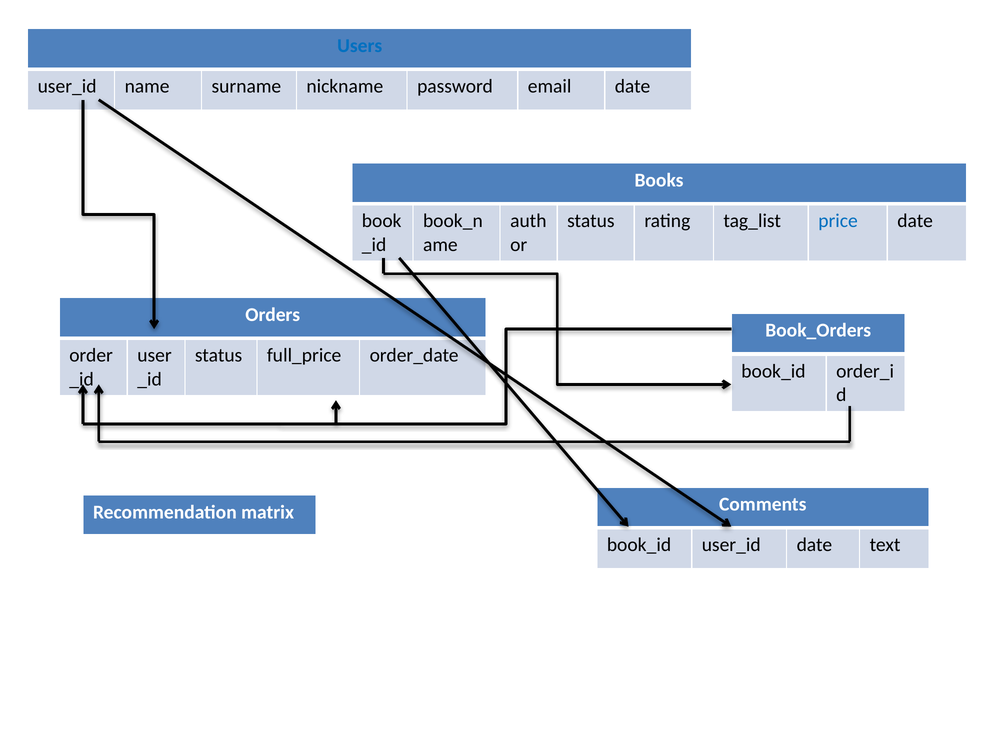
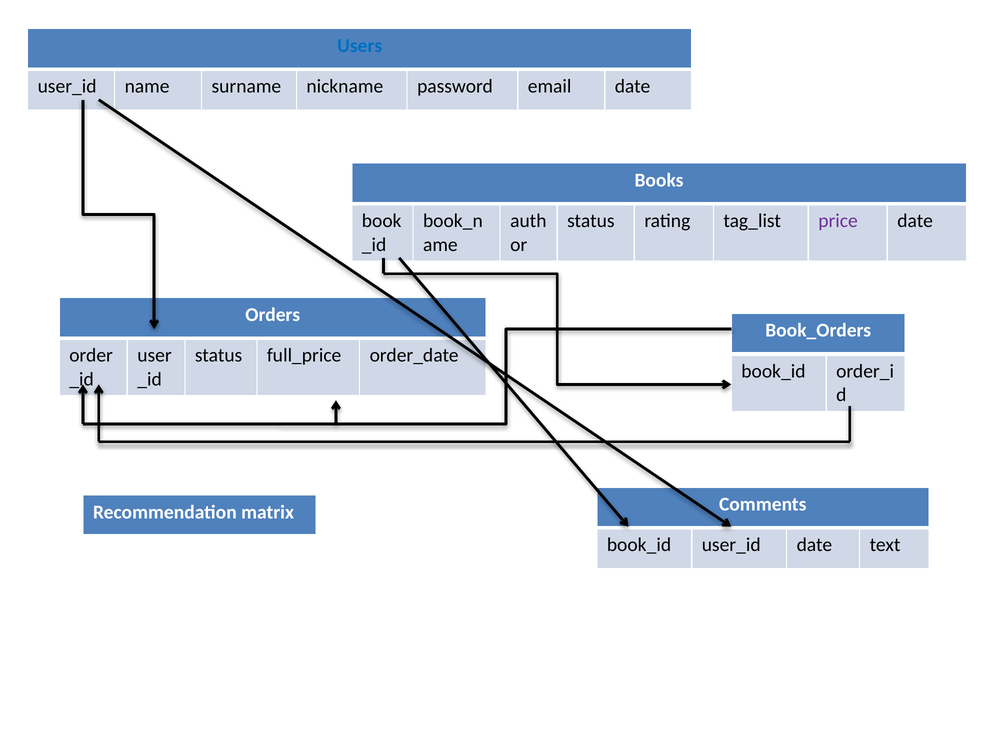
price colour: blue -> purple (838, 221)
